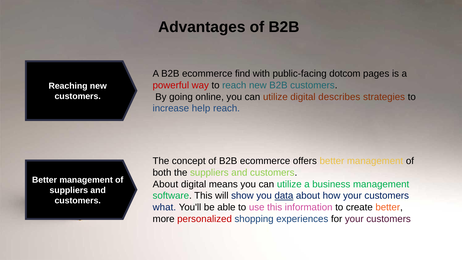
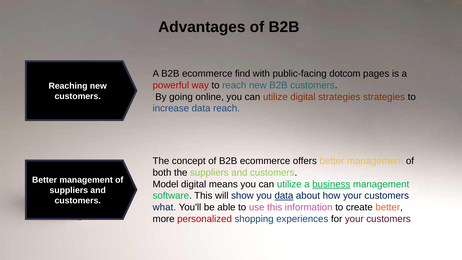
digital describes: describes -> strategies (339, 97)
increase help: help -> data (201, 108)
About: About -> Model (166, 184)
business underline: none -> present (331, 184)
